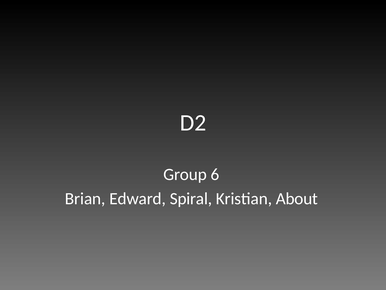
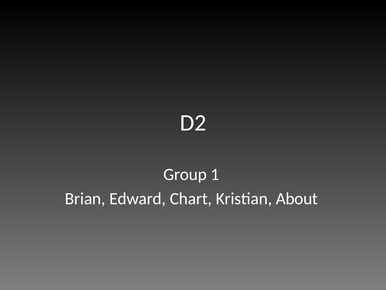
6: 6 -> 1 (215, 174)
Spiral: Spiral -> Chart (191, 198)
